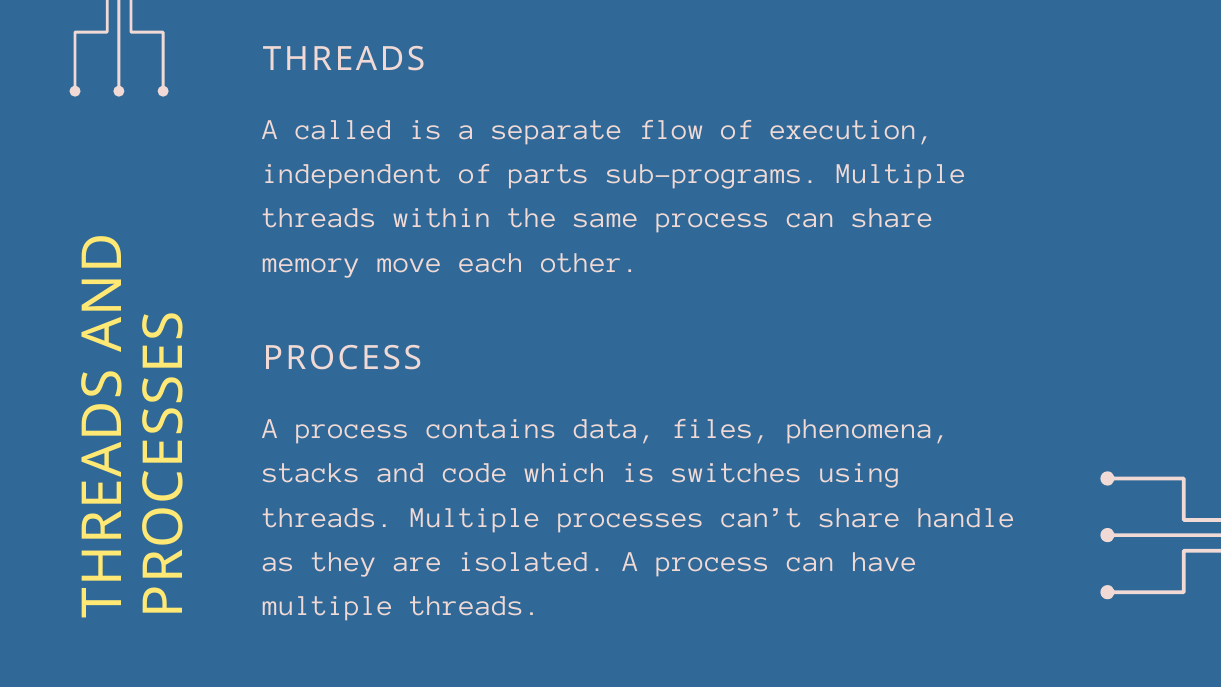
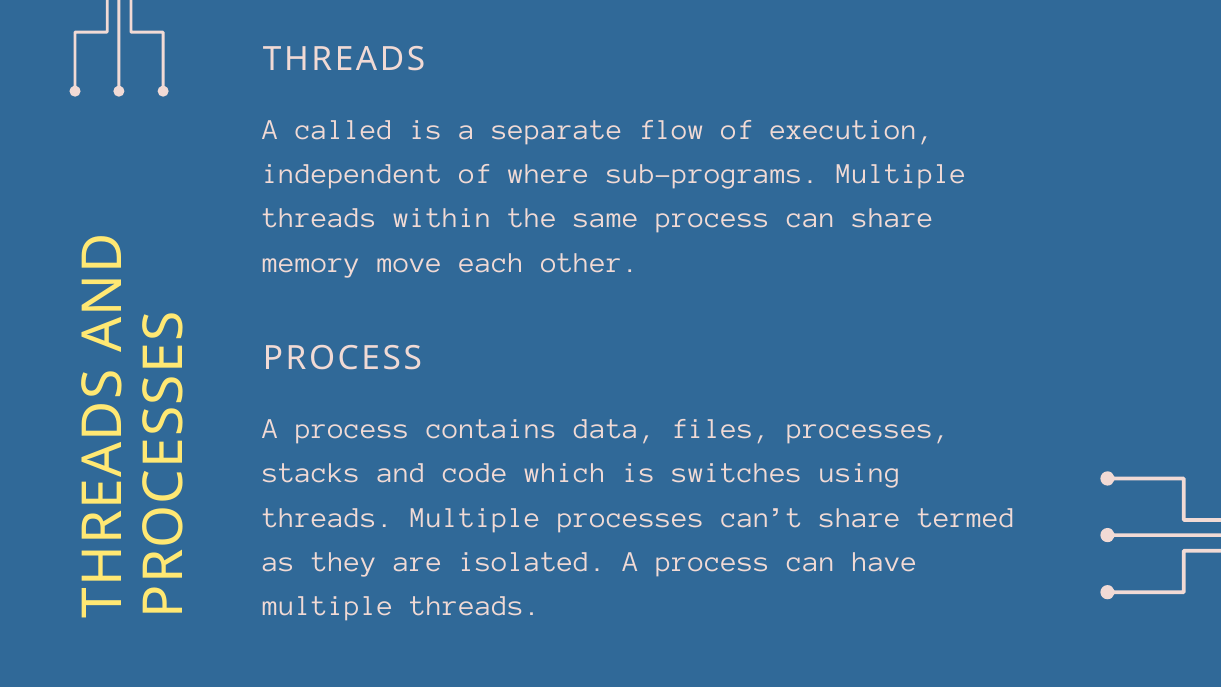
parts: parts -> where (549, 174)
files phenomena: phenomena -> processes (868, 429)
handle: handle -> termed (967, 517)
